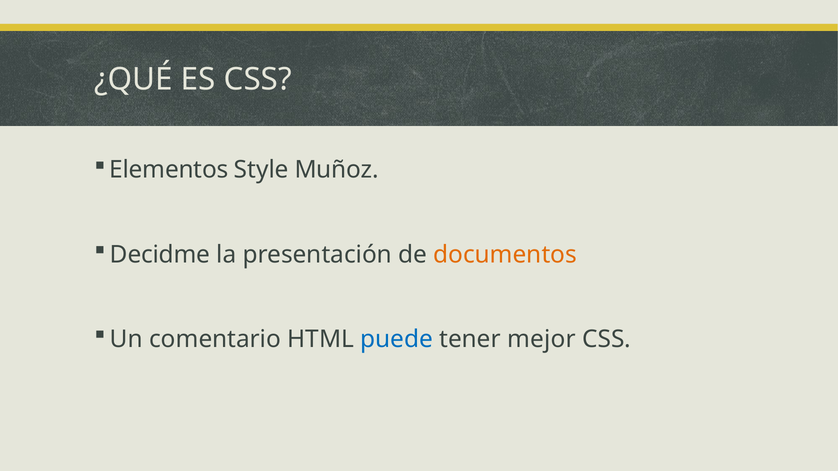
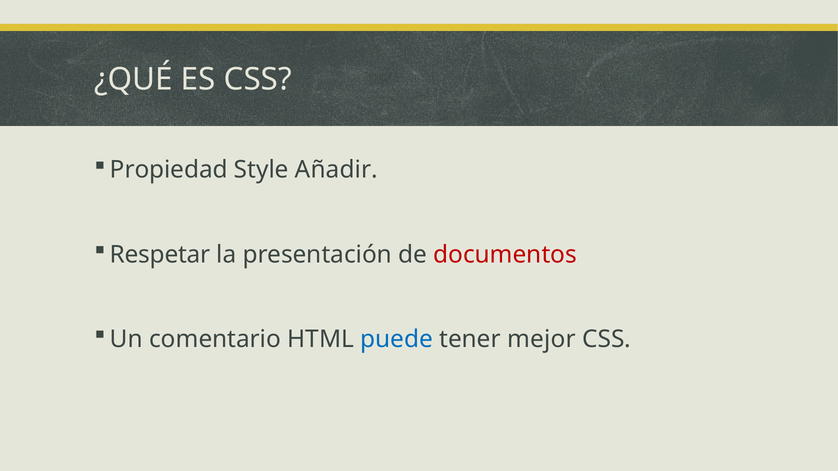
Elementos: Elementos -> Propiedad (169, 170)
Muñoz: Muñoz -> Añadir (336, 170)
Decidme: Decidme -> Respetar (160, 255)
documentos colour: orange -> red (505, 255)
